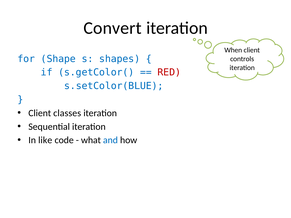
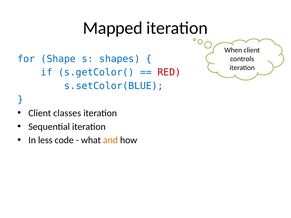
Convert: Convert -> Mapped (113, 28)
like: like -> less (45, 140)
and colour: blue -> orange (110, 140)
